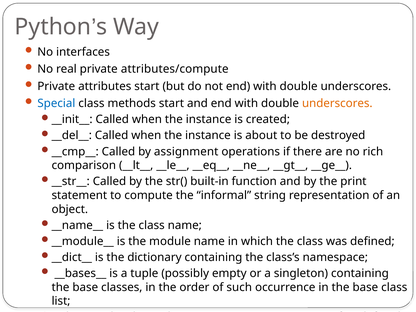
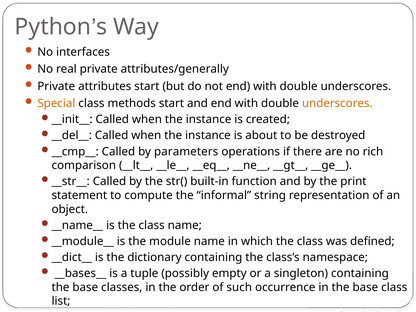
attributes/compute: attributes/compute -> attributes/generally (175, 69)
Special colour: blue -> orange (56, 103)
assignment: assignment -> parameters (186, 152)
